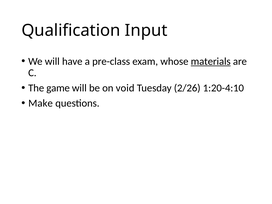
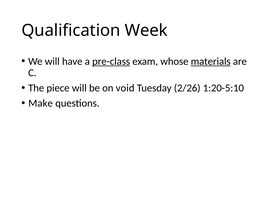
Input: Input -> Week (146, 30)
pre-class underline: none -> present (111, 61)
game: game -> piece (58, 88)
1:20-4:10: 1:20-4:10 -> 1:20-5:10 (223, 88)
